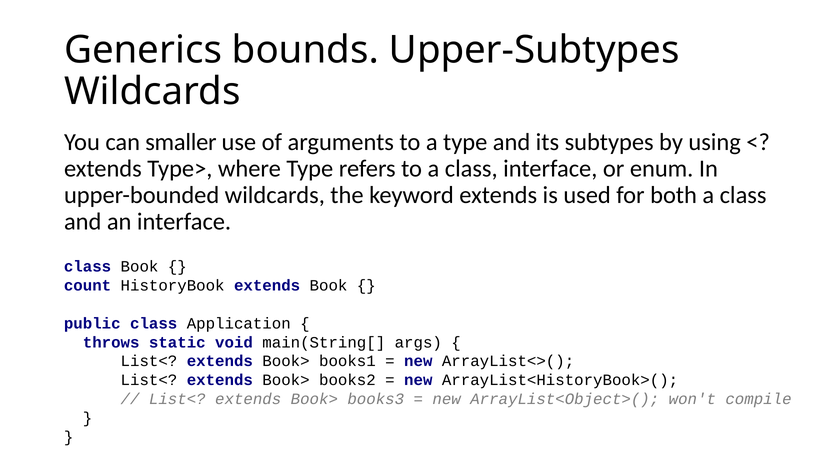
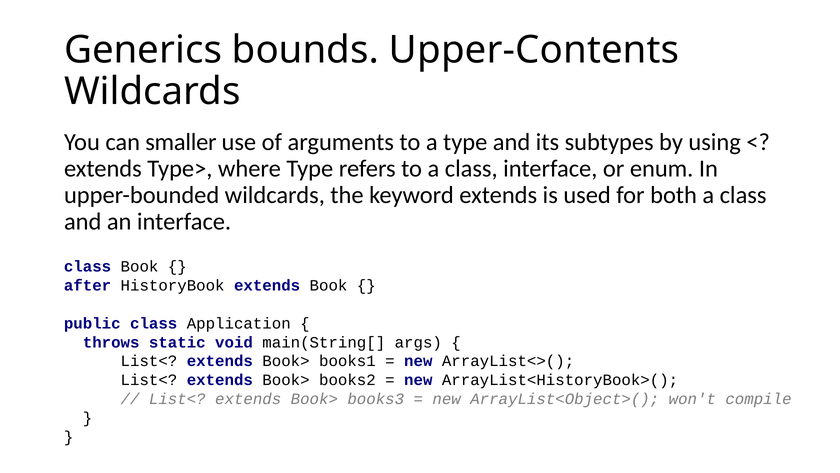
Upper-Subtypes: Upper-Subtypes -> Upper-Contents (534, 50)
count: count -> after (88, 285)
